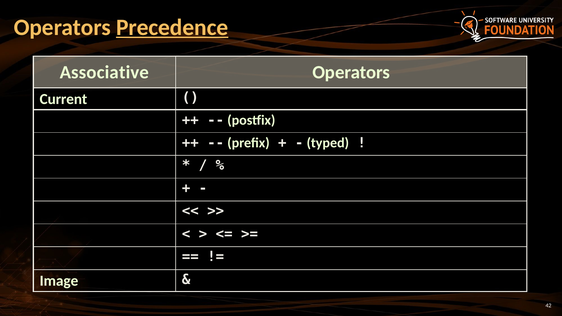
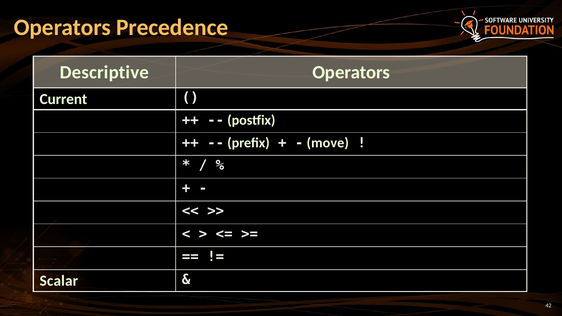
Precedence underline: present -> none (172, 27)
Associative: Associative -> Descriptive (104, 72)
typed: typed -> move (328, 143)
Image: Image -> Scalar (59, 281)
